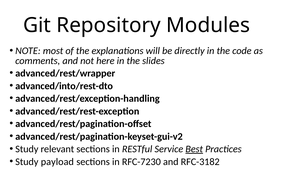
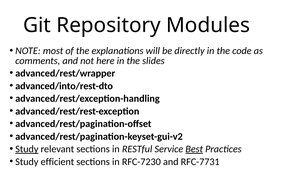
Study underline: none -> present (27, 149)
payload: payload -> efficient (57, 162)
RFC-3182: RFC-3182 -> RFC-7731 (200, 162)
